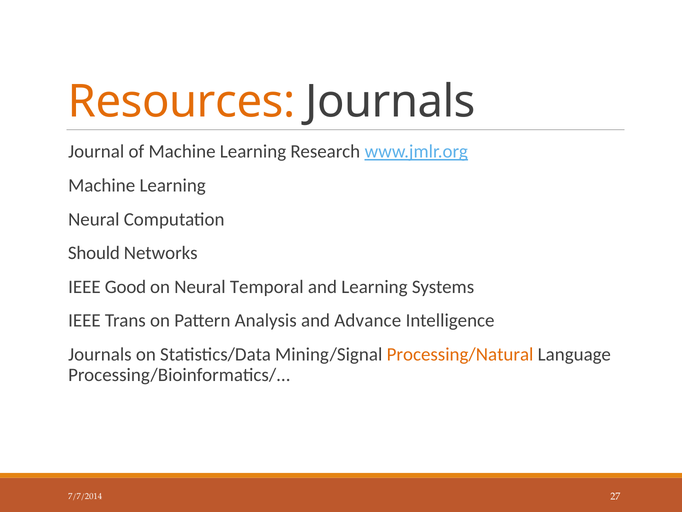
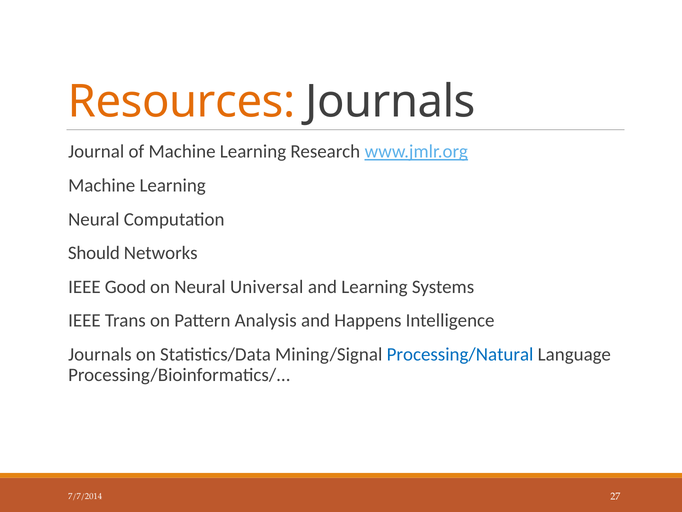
Temporal: Temporal -> Universal (267, 287)
Advance: Advance -> Happens (368, 320)
Processing/Natural colour: orange -> blue (460, 354)
